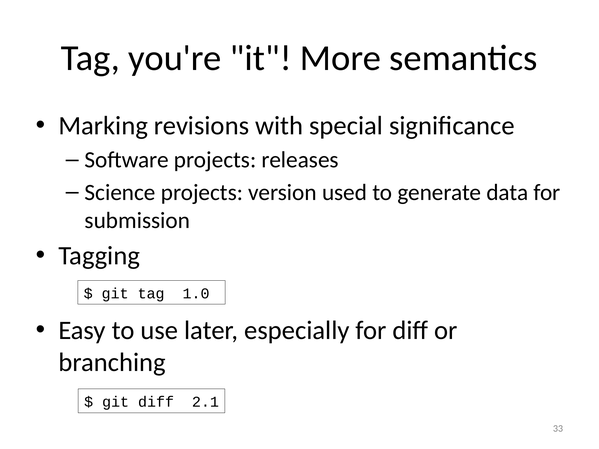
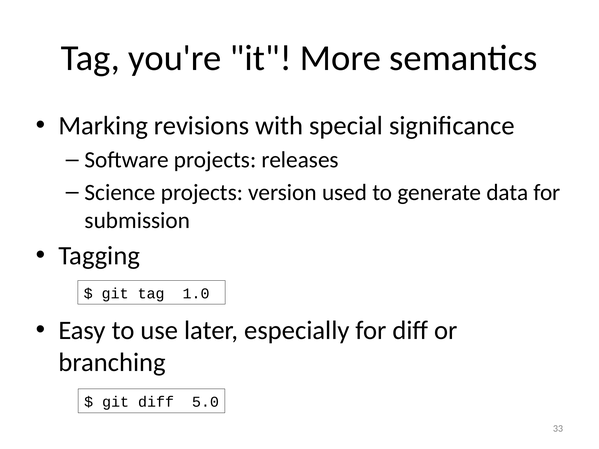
2.1: 2.1 -> 5.0 (205, 402)
